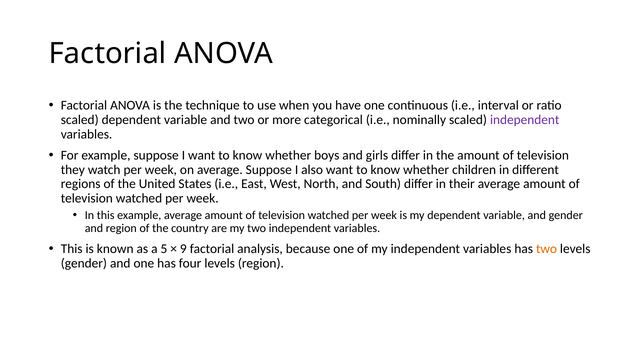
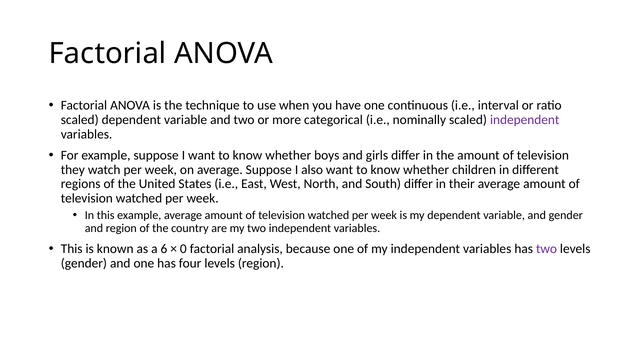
5: 5 -> 6 (164, 249)
9: 9 -> 0 (183, 249)
two colour: orange -> purple (546, 249)
